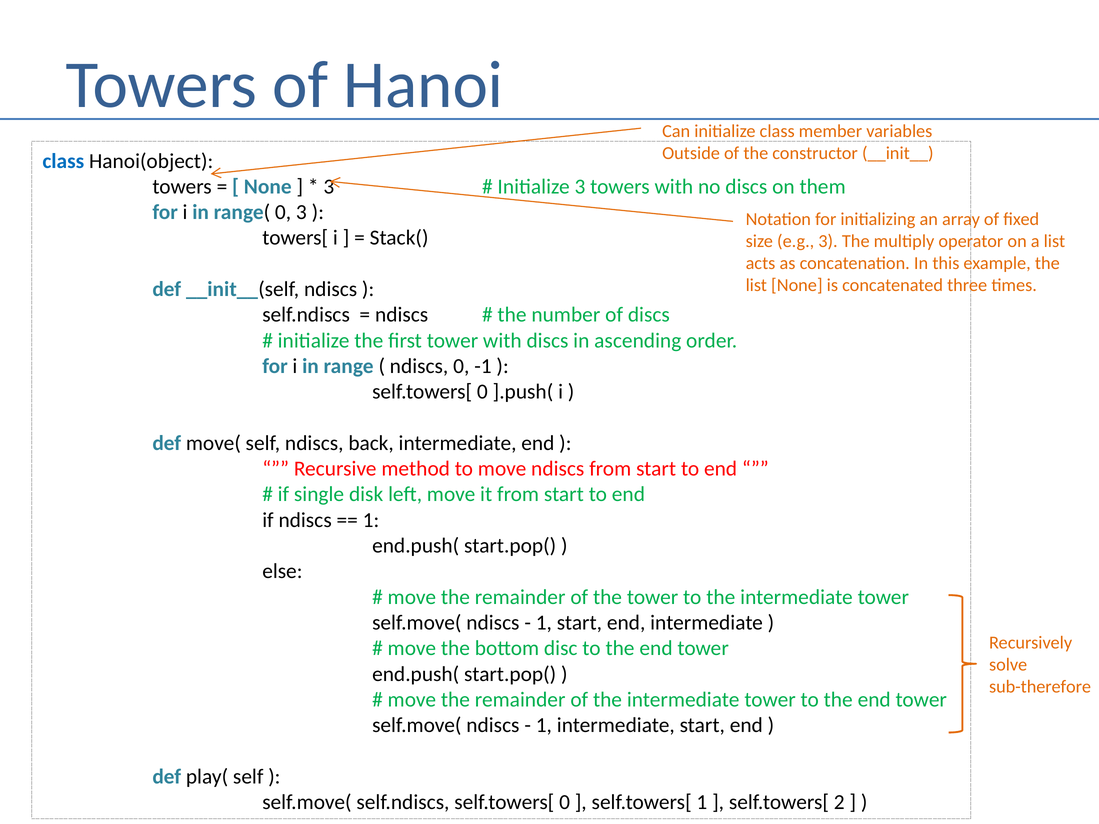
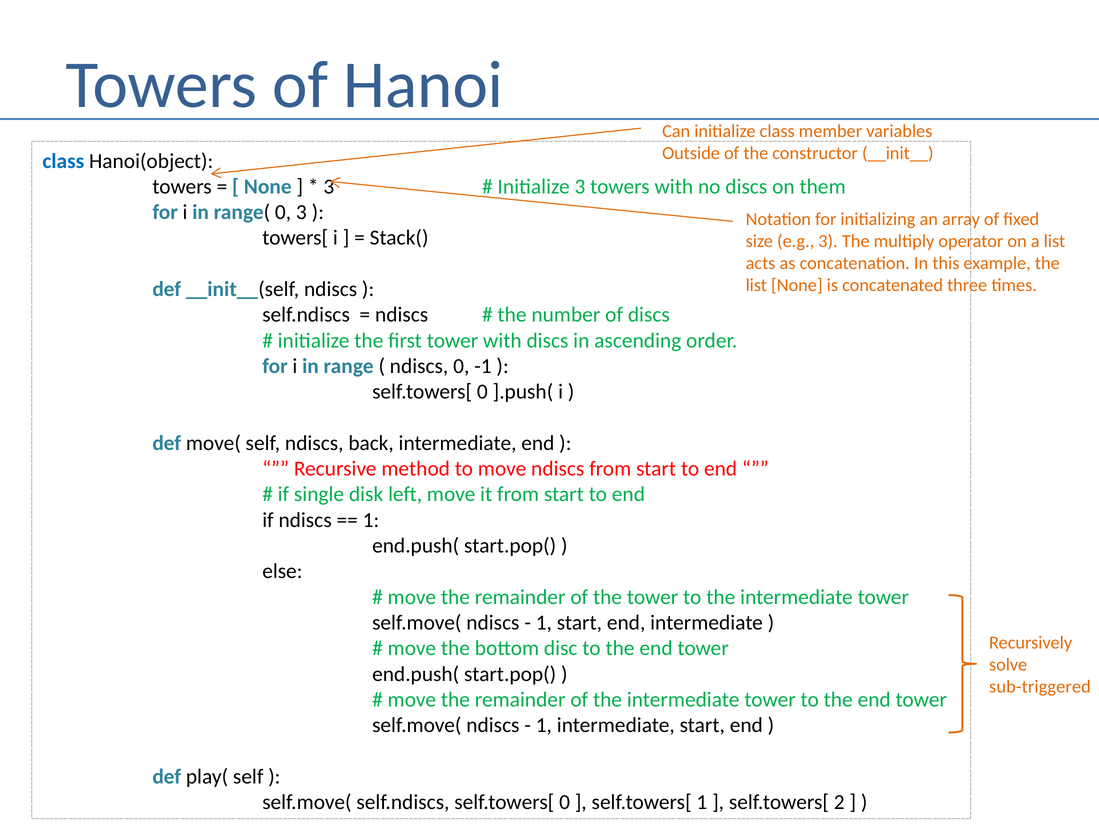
sub-therefore: sub-therefore -> sub-triggered (1040, 687)
